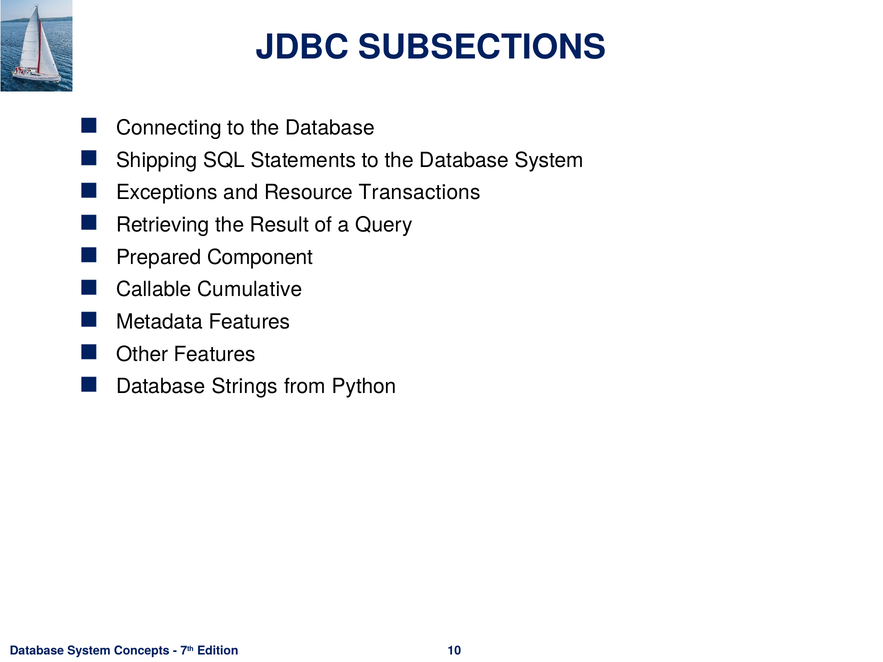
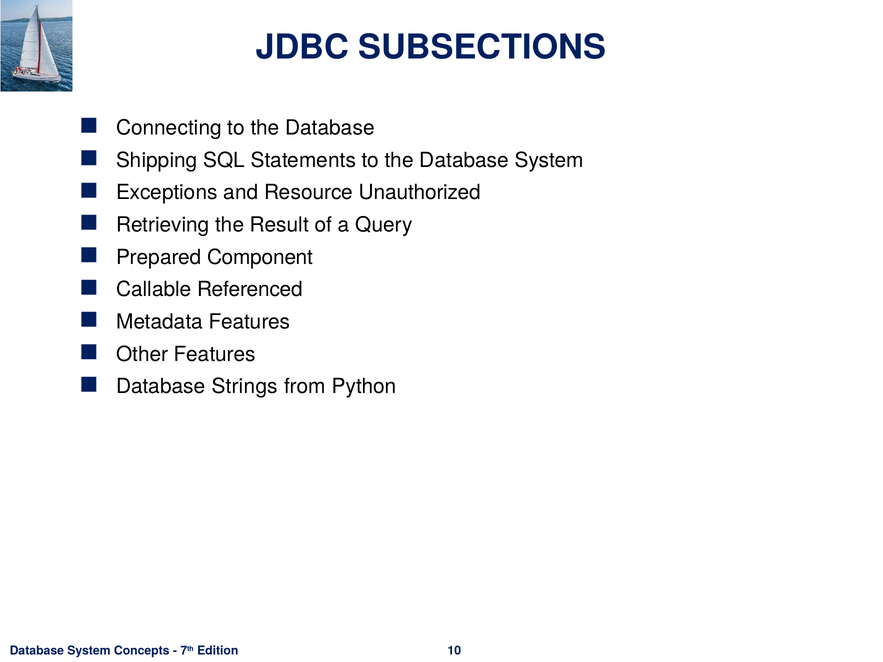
Transactions: Transactions -> Unauthorized (420, 193)
Cumulative: Cumulative -> Referenced (250, 290)
